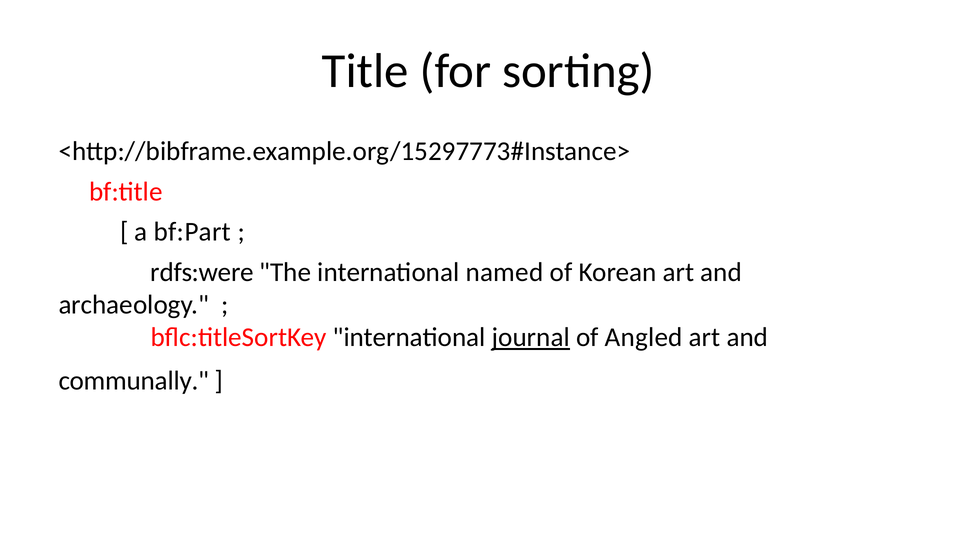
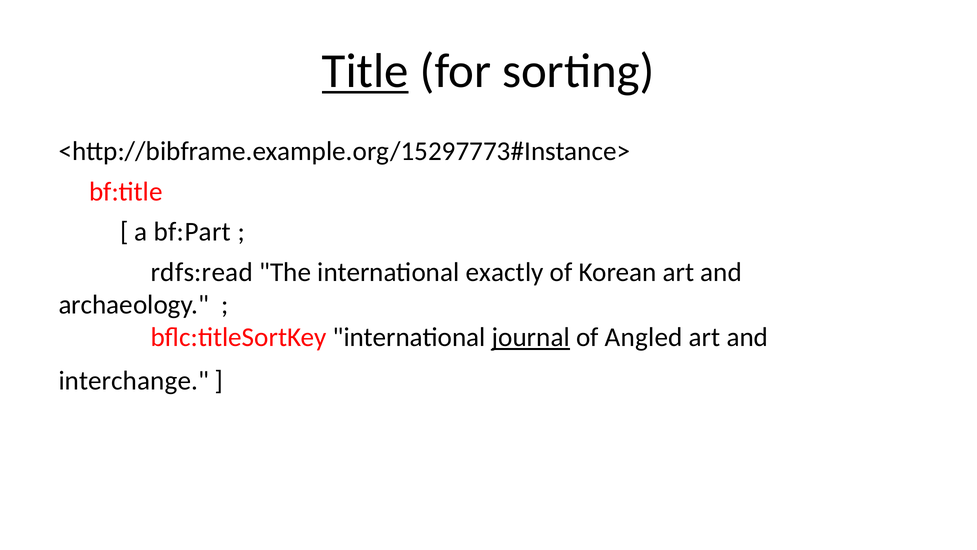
Title underline: none -> present (365, 71)
rdfs:were: rdfs:were -> rdfs:read (202, 272)
named: named -> exactly (505, 272)
communally: communally -> interchange (134, 380)
